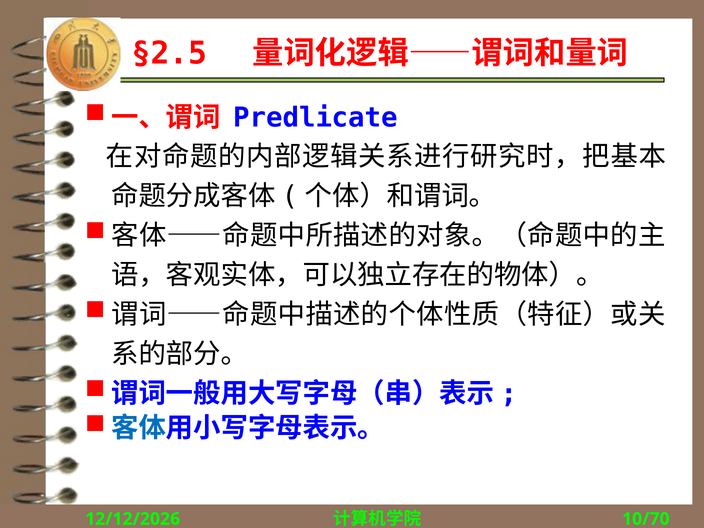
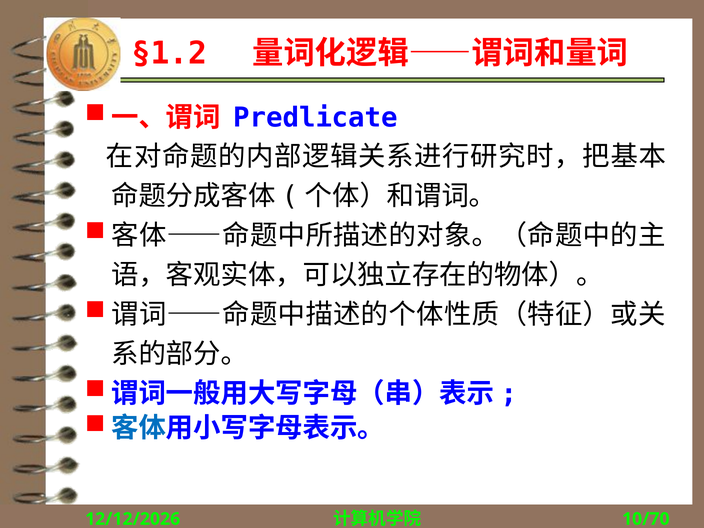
§2.5: §2.5 -> §1.2 (169, 53)
